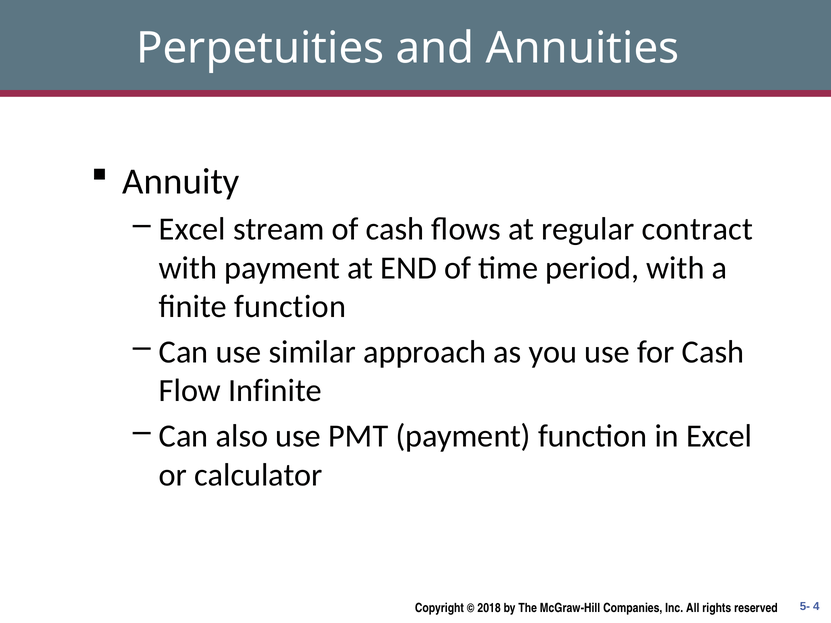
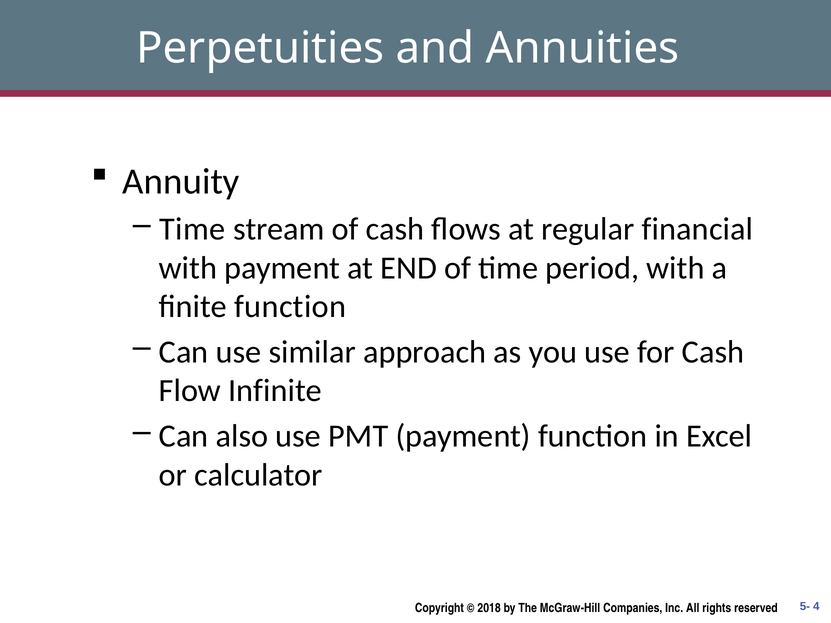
Excel: Excel -> Time (192, 229)
contract: contract -> financial (698, 229)
